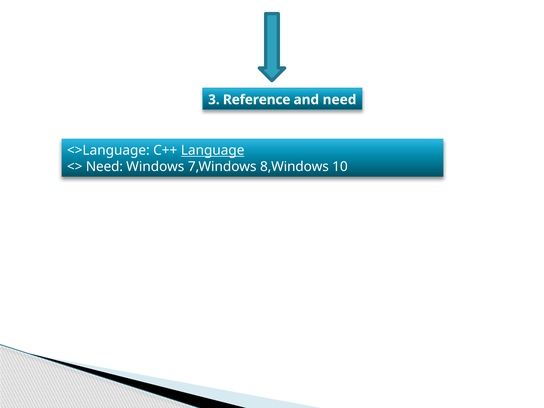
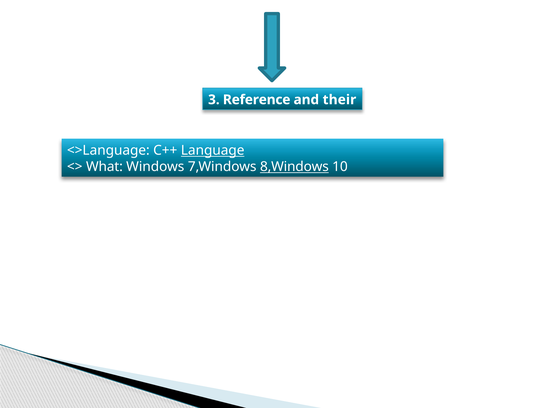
and need: need -> their (339, 100)
Need: Need -> What (104, 167)
8,Windows underline: none -> present (294, 167)
